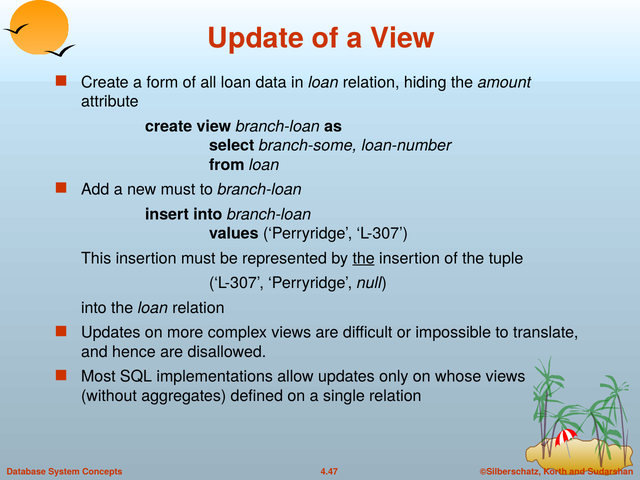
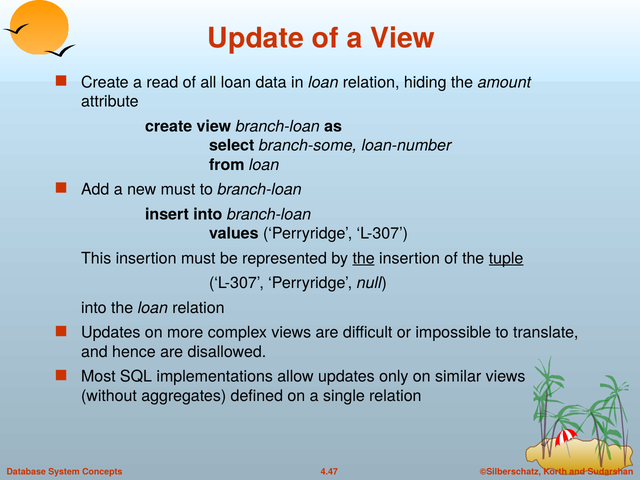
form: form -> read (162, 82)
tuple underline: none -> present (506, 258)
whose: whose -> similar (458, 377)
